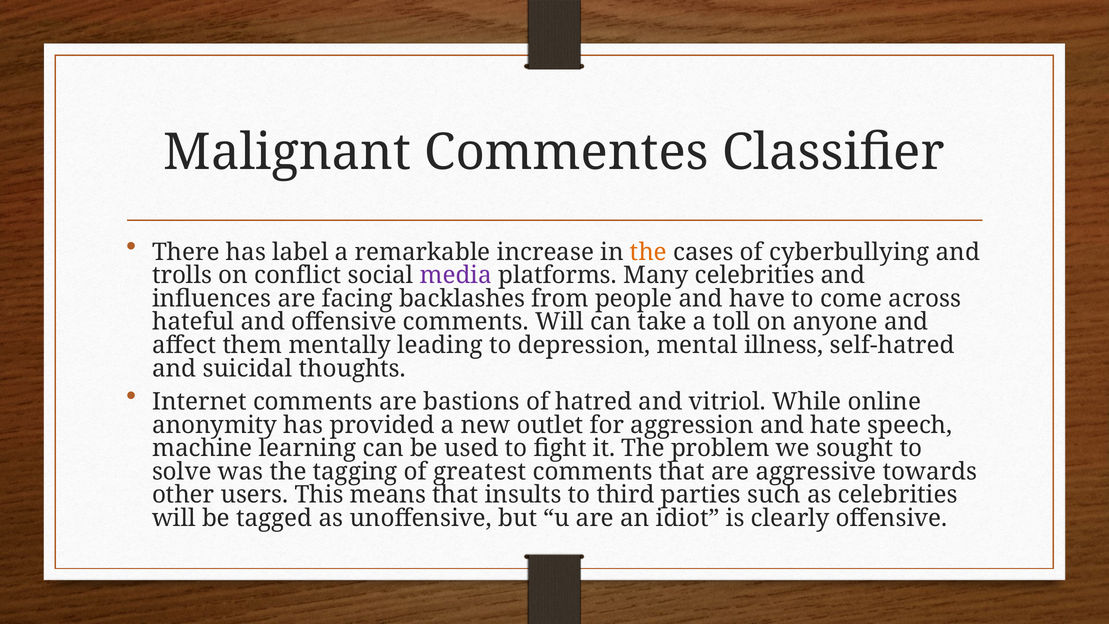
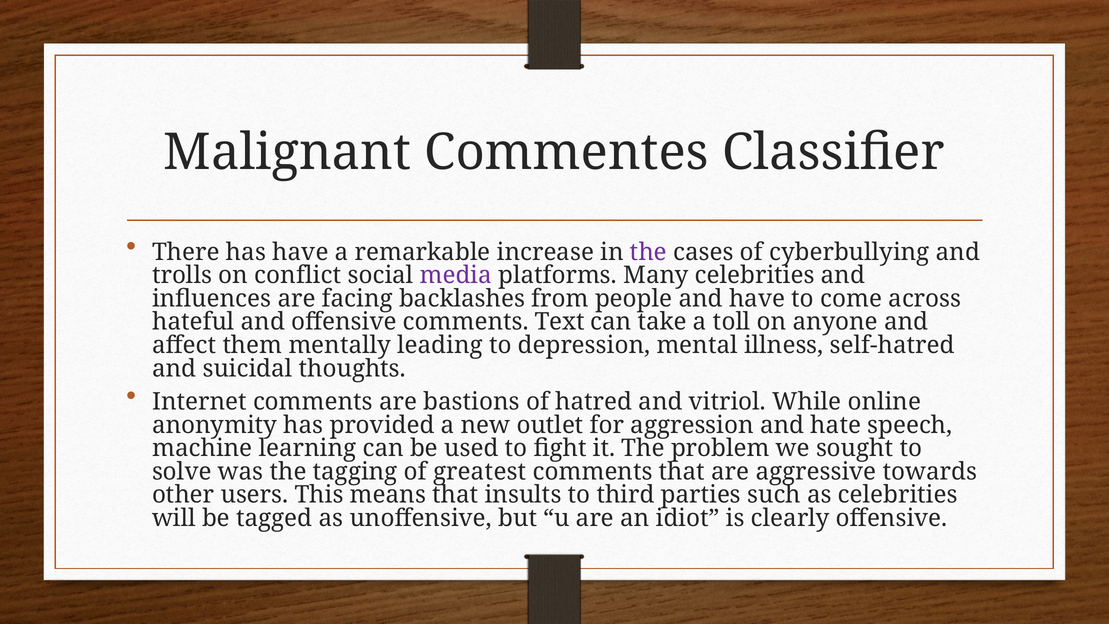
has label: label -> have (300, 252)
the colour: orange -> purple (648, 252)
comments Will: Will -> Text (560, 322)
